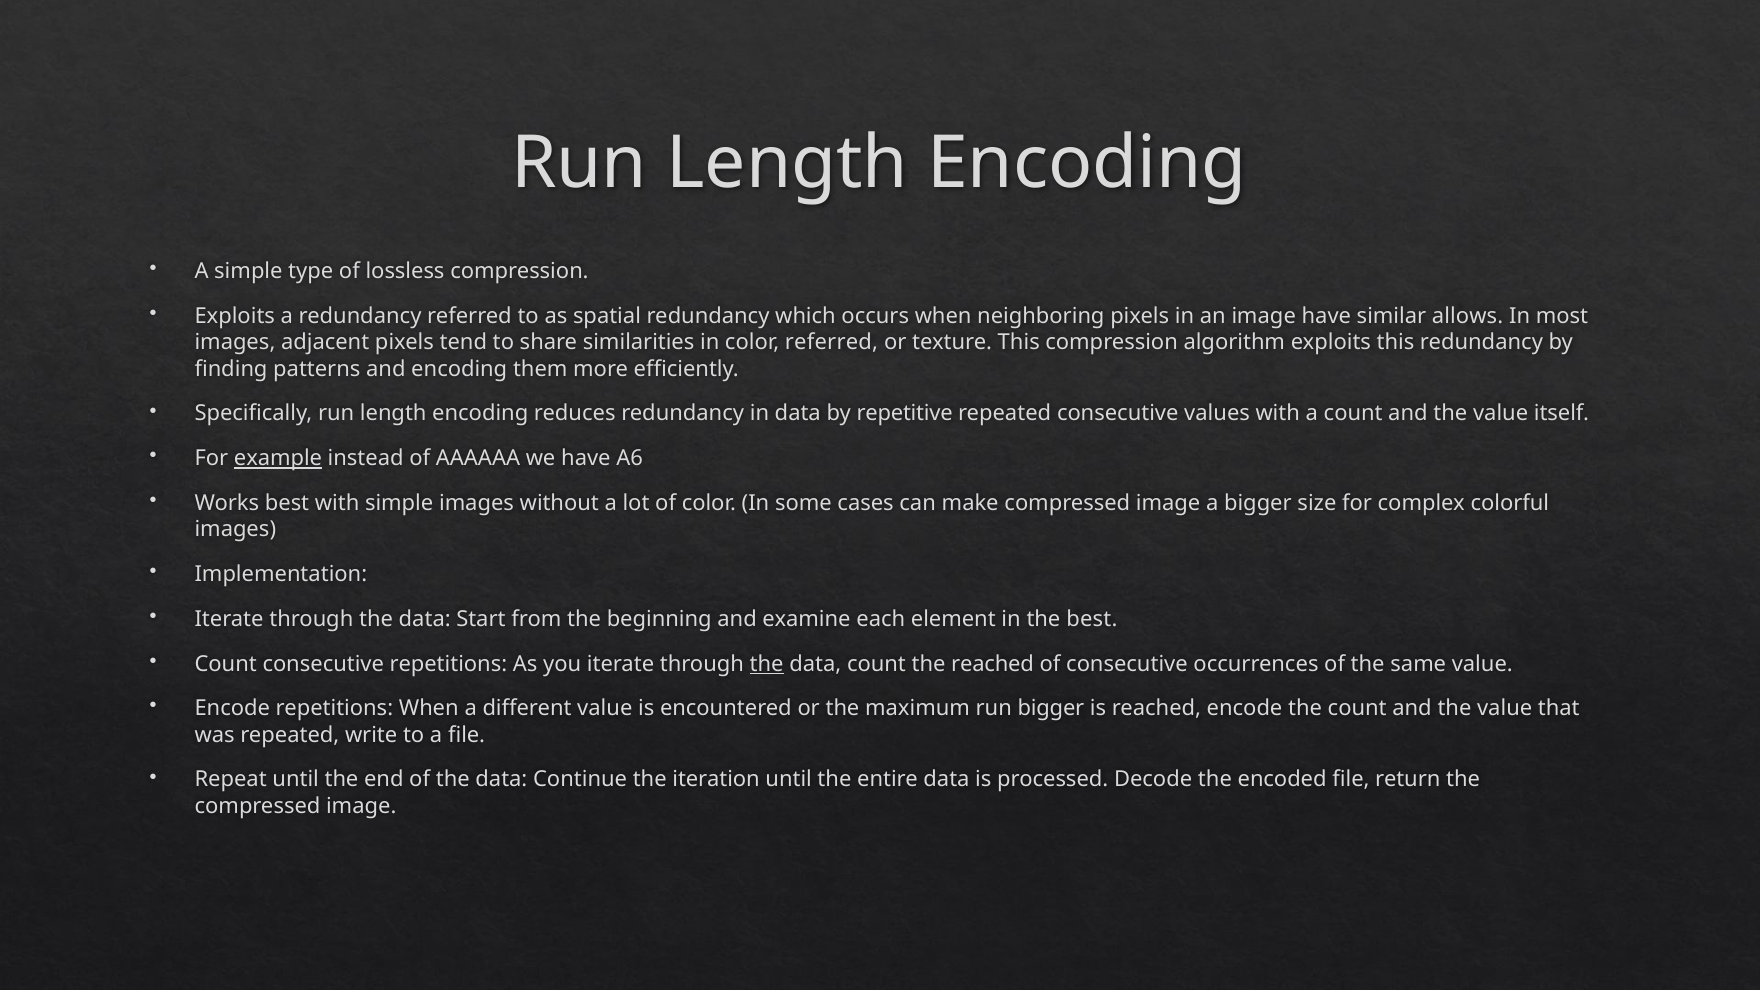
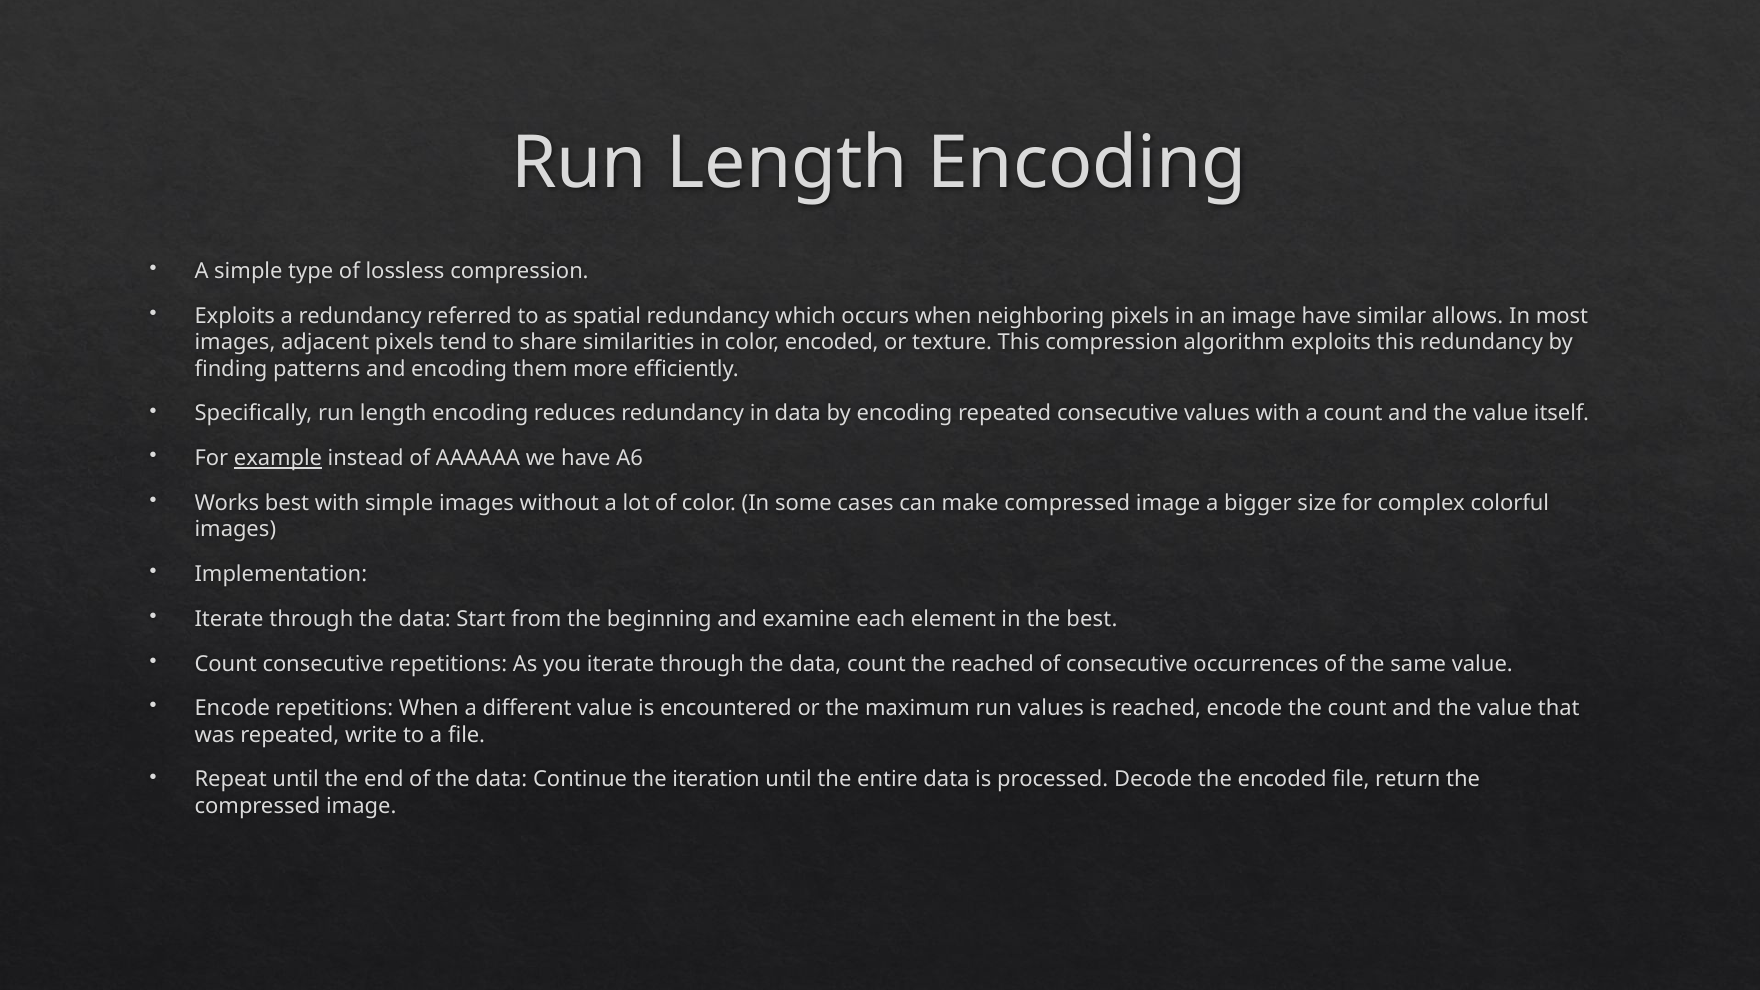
color referred: referred -> encoded (832, 343)
by repetitive: repetitive -> encoding (905, 414)
the underline: present -> none (767, 664)
run bigger: bigger -> values (1051, 709)
